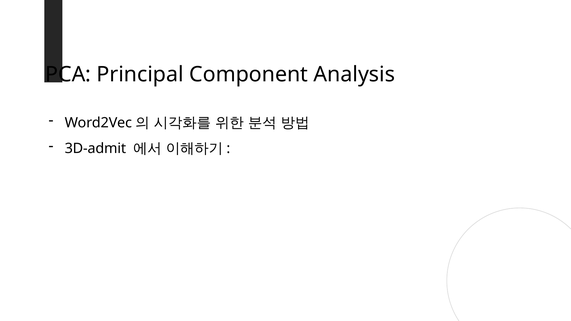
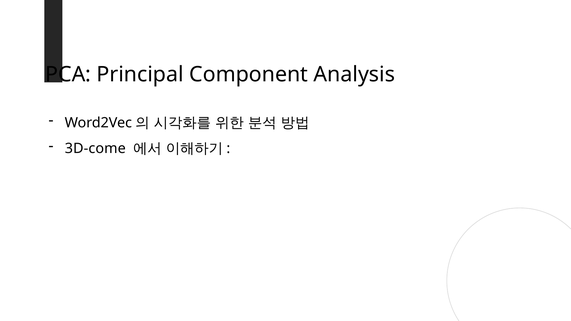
3D-admit: 3D-admit -> 3D-come (95, 149)
